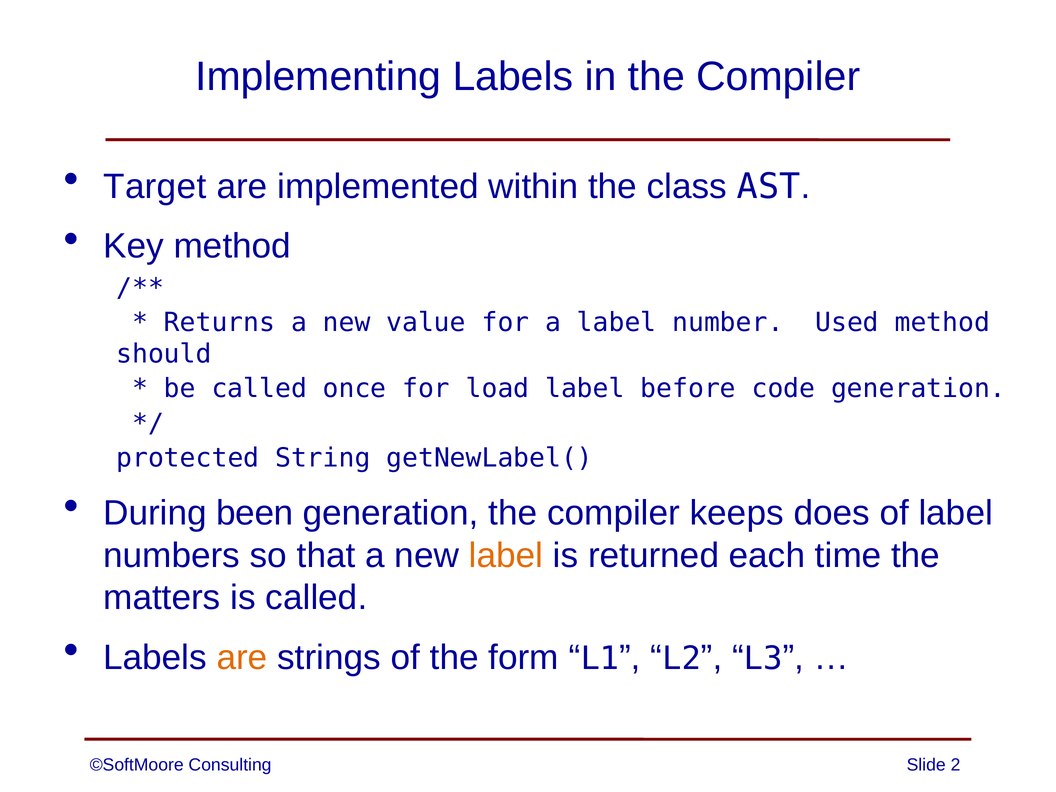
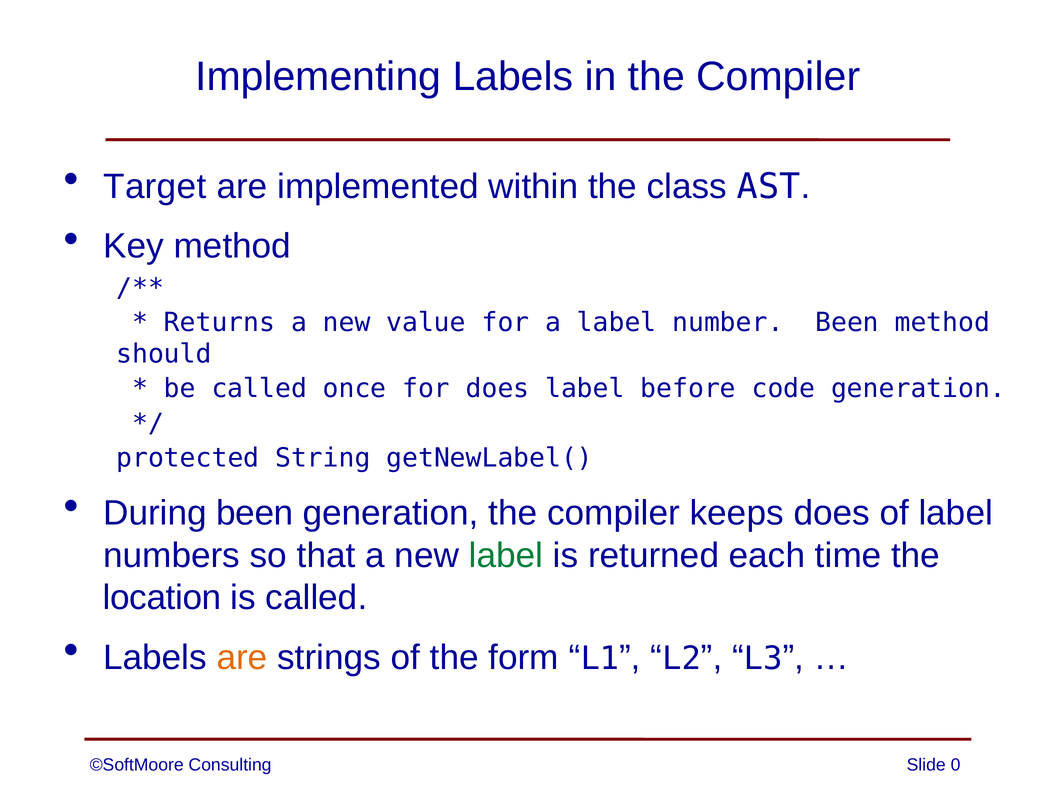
number Used: Used -> Been (847, 322)
for load: load -> does (498, 389)
label colour: orange -> green (506, 555)
matters: matters -> location (162, 598)
2: 2 -> 0 (956, 765)
